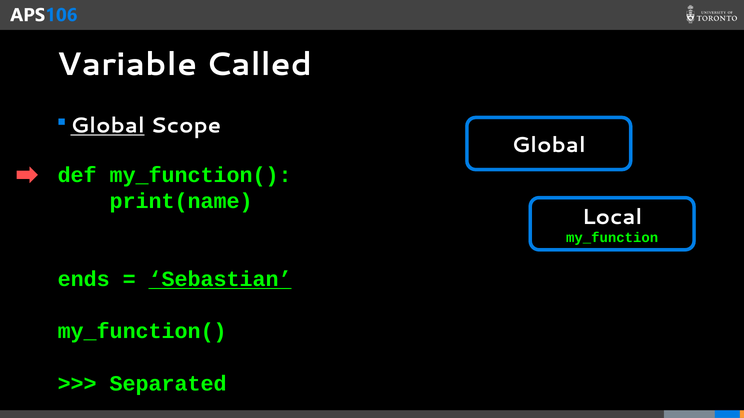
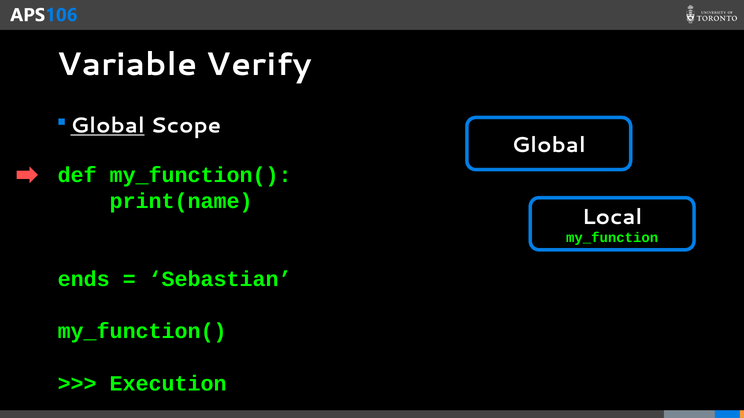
Called: Called -> Verify (259, 65)
Sebastian underline: present -> none (220, 280)
Separated: Separated -> Execution (168, 384)
